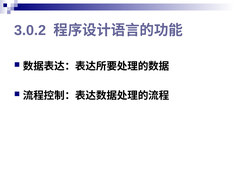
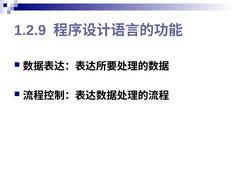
3.0.2: 3.0.2 -> 1.2.9 (30, 30)
